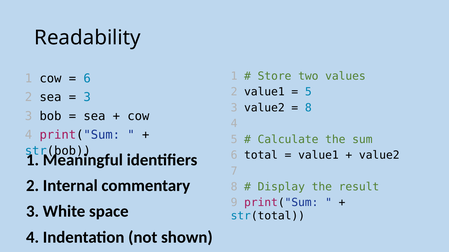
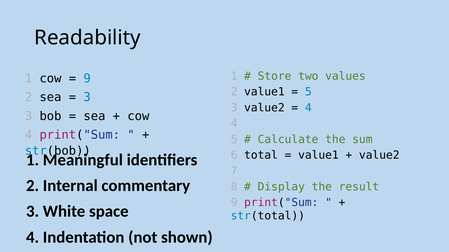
6: 6 -> 9 (87, 79)
8: 8 -> 4 (308, 108)
